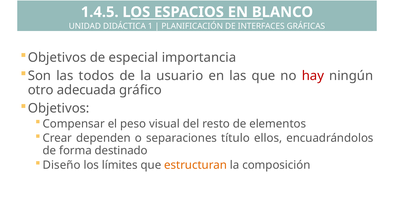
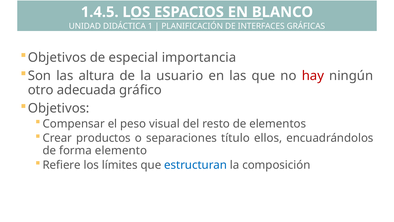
todos: todos -> altura (97, 76)
dependen: dependen -> productos (103, 138)
destinado: destinado -> elemento (121, 150)
Diseño: Diseño -> Refiere (62, 165)
estructuran colour: orange -> blue (196, 165)
